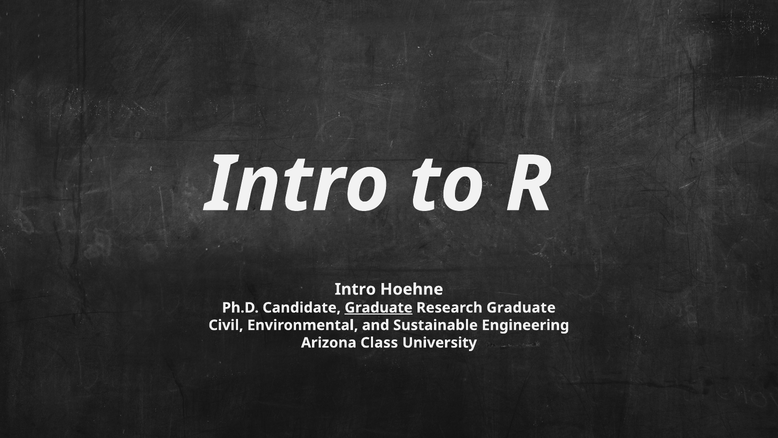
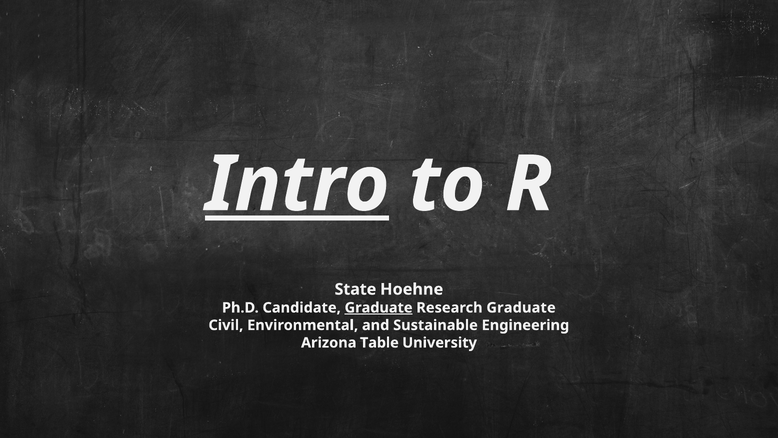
Intro underline: none -> present (297, 184)
Intro: Intro -> State (355, 289)
Class: Class -> Table (379, 342)
